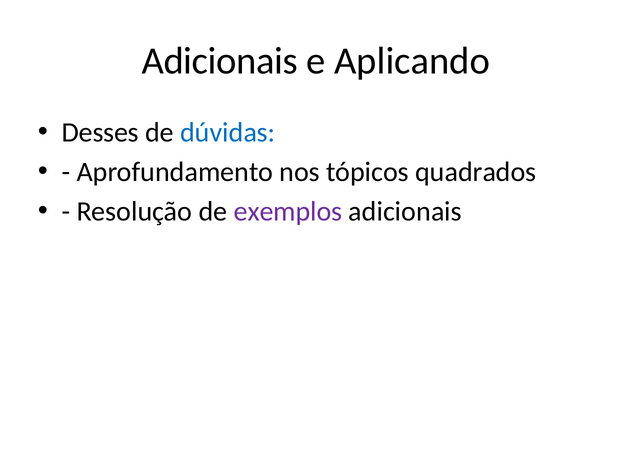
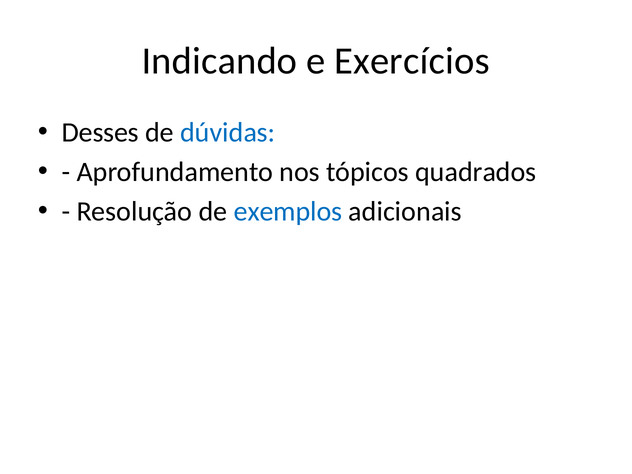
Adicionais: Adicionais -> Indicando (219, 61)
Aplicando: Aplicando -> Exercícios (412, 61)
exemplos colour: purple -> blue (288, 211)
